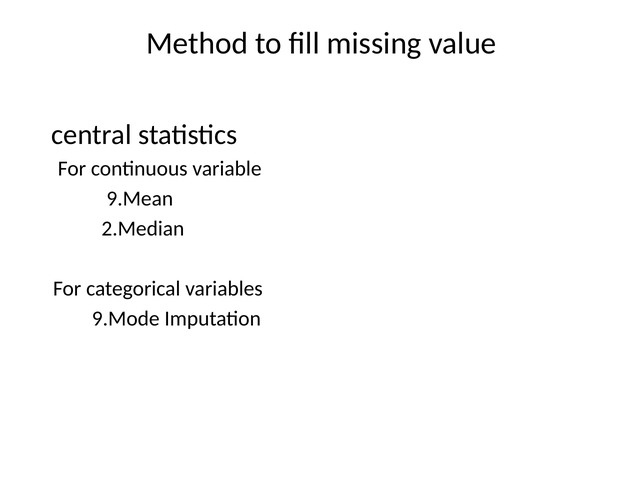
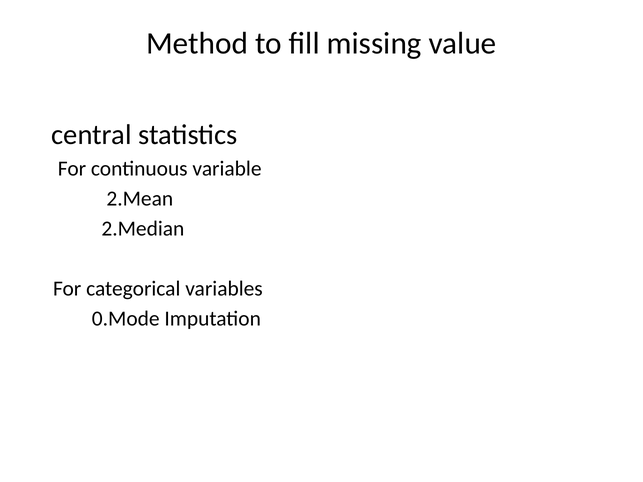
9.Mean: 9.Mean -> 2.Mean (140, 199)
9.Mode: 9.Mode -> 0.Mode (126, 319)
